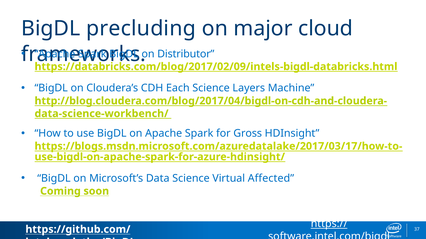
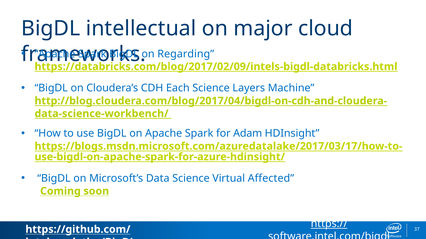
precluding: precluding -> intellectual (141, 29)
Distributor: Distributor -> Regarding (186, 54)
Gross: Gross -> Adam (248, 134)
